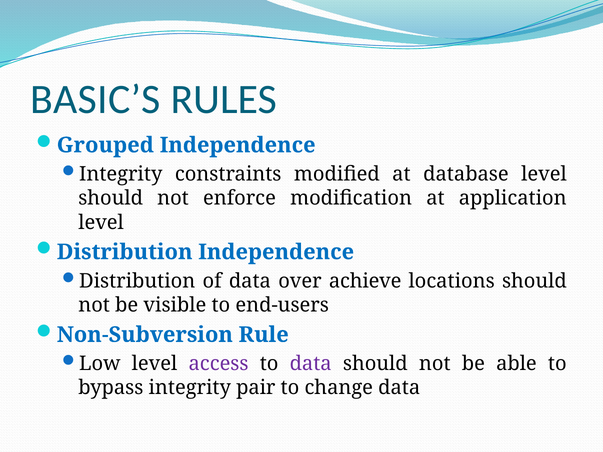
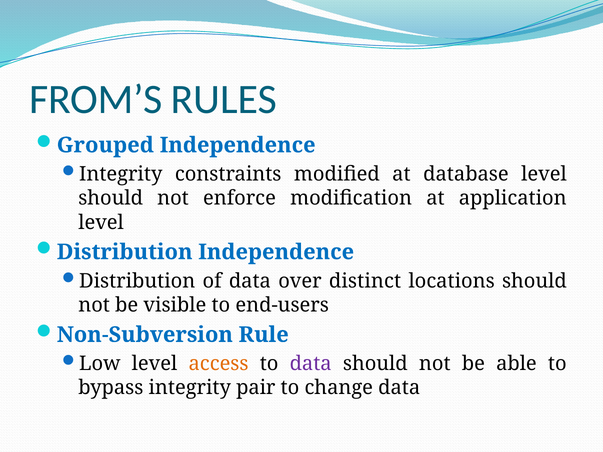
BASIC’S: BASIC’S -> FROM’S (96, 100)
achieve: achieve -> distinct (365, 281)
access colour: purple -> orange (219, 364)
